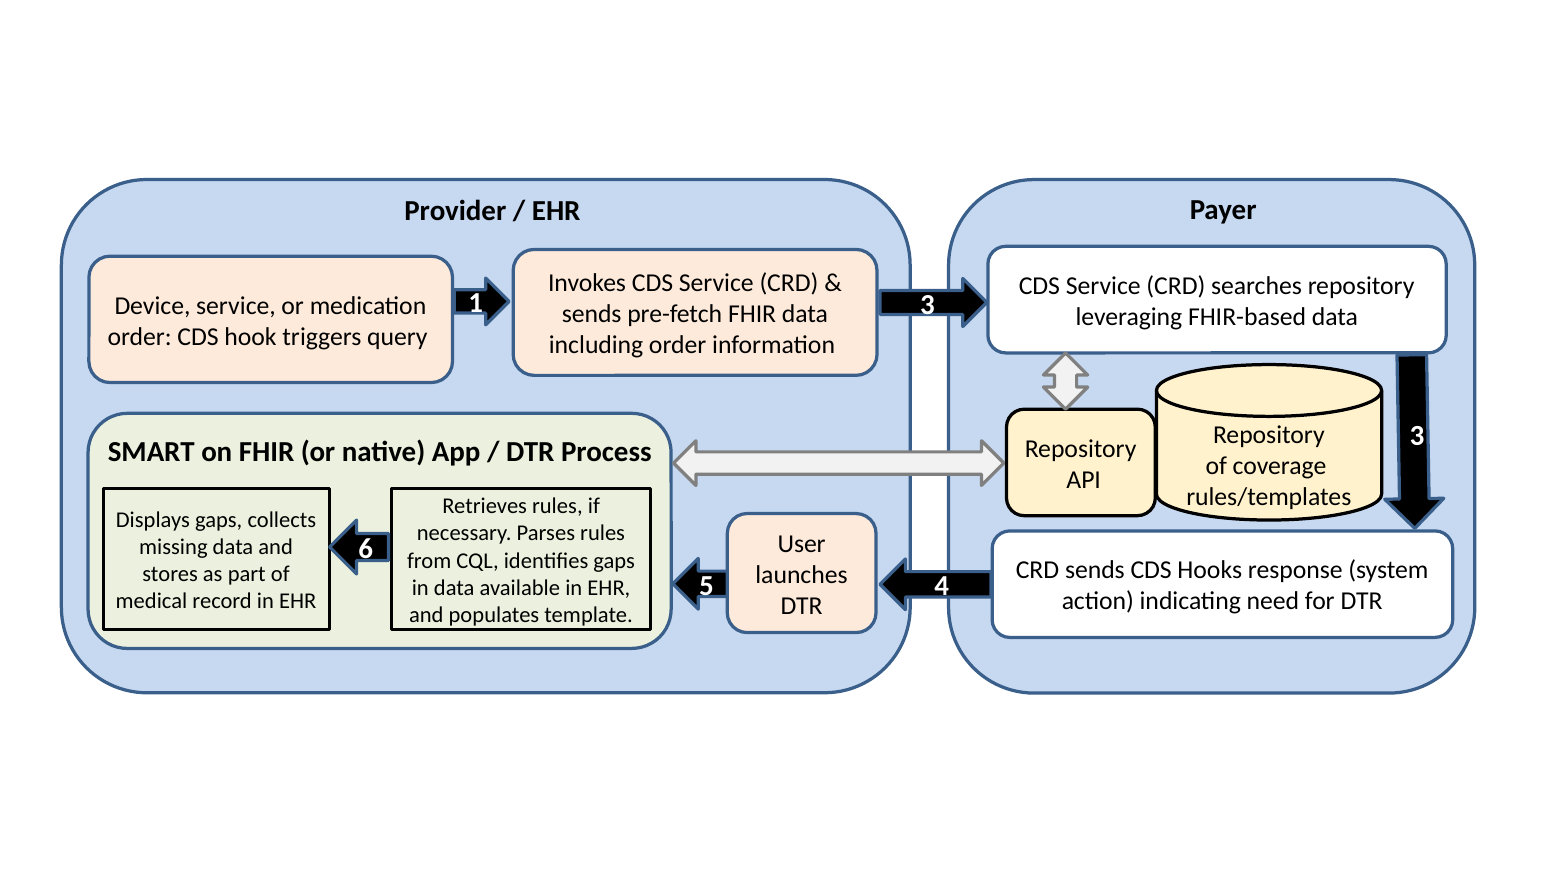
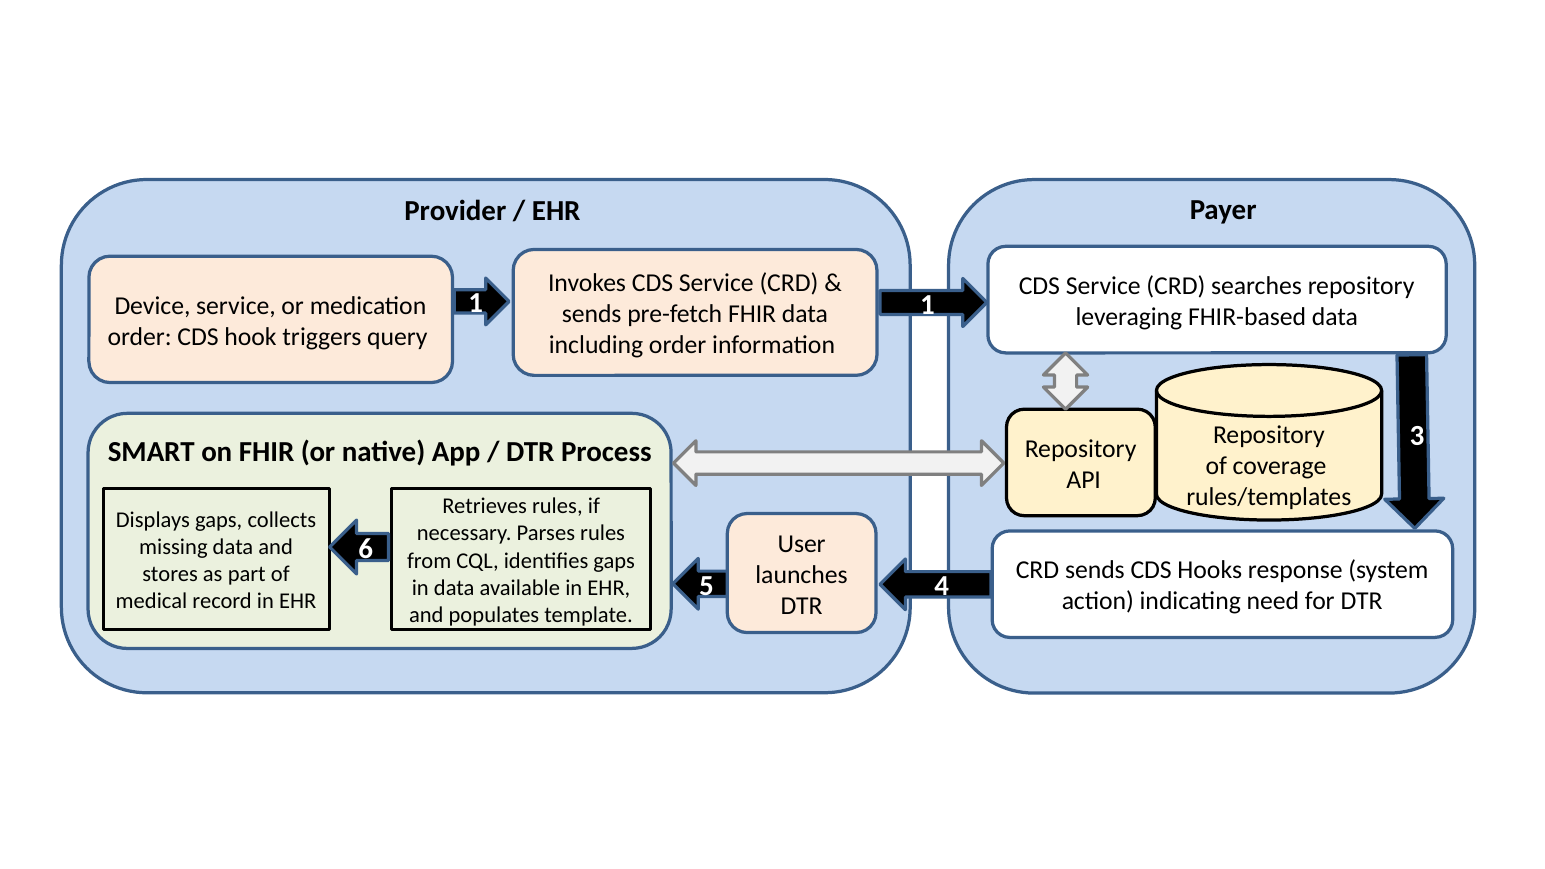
1 3: 3 -> 1 (927, 304)
